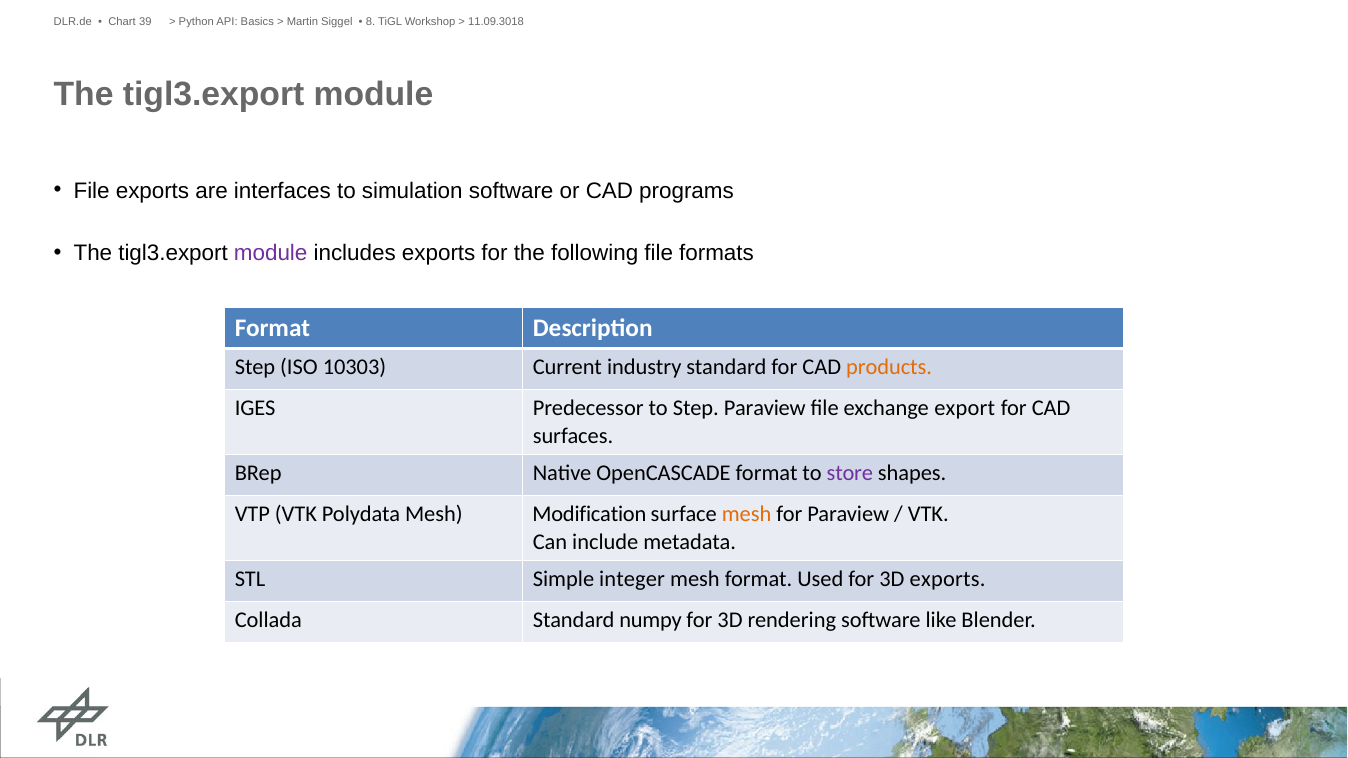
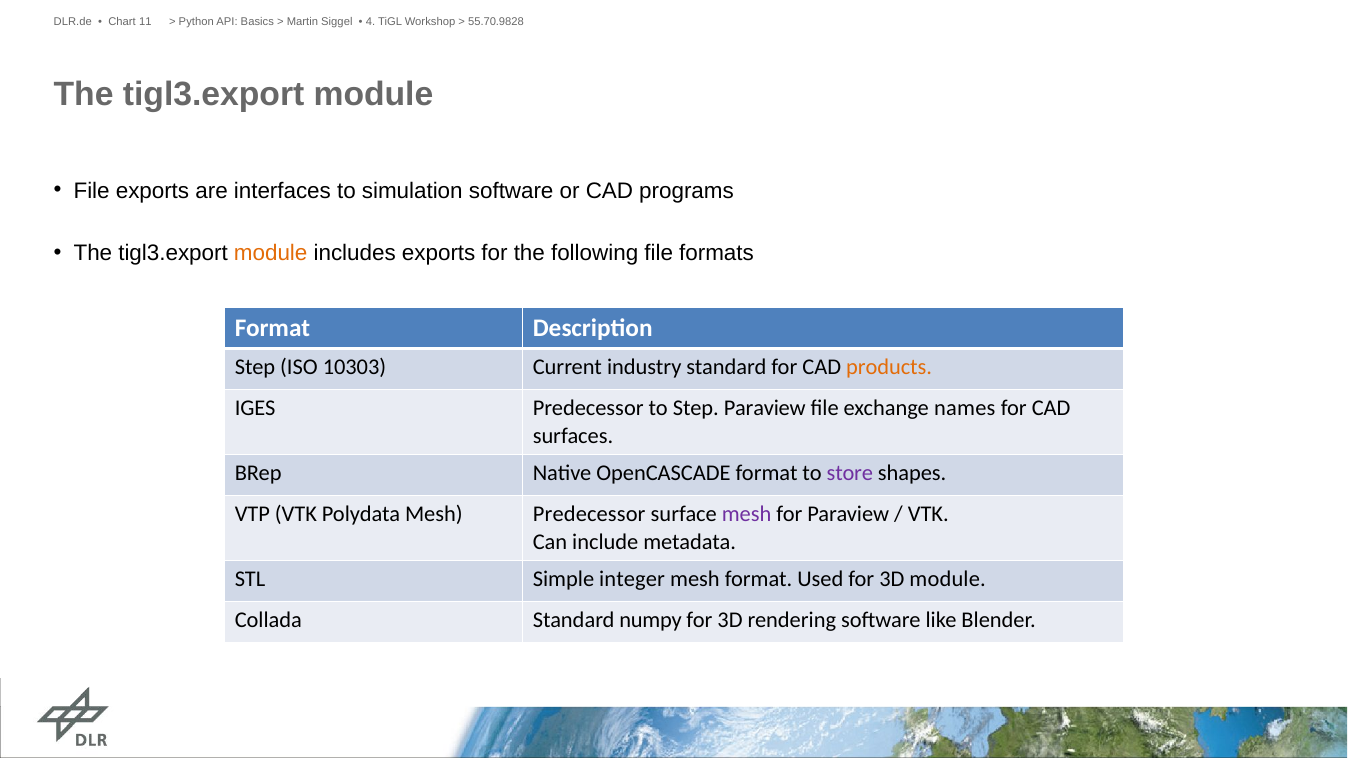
39: 39 -> 11 (145, 21)
8: 8 -> 4 (370, 21)
11.09.3018: 11.09.3018 -> 55.70.9828 (496, 21)
module colour: purple -> orange (271, 253)
export: export -> names (965, 409)
Mesh Modification: Modification -> Predecessor (589, 515)
mesh colour: orange -> purple (747, 515)
3D exports: exports -> module (948, 580)
